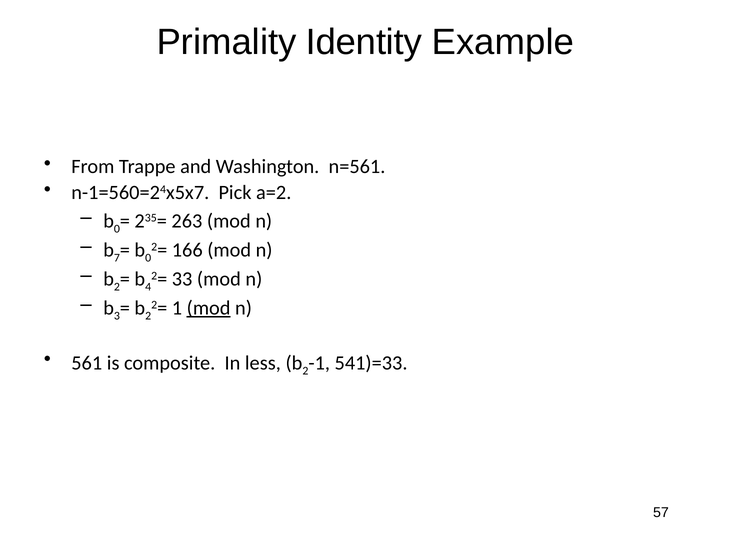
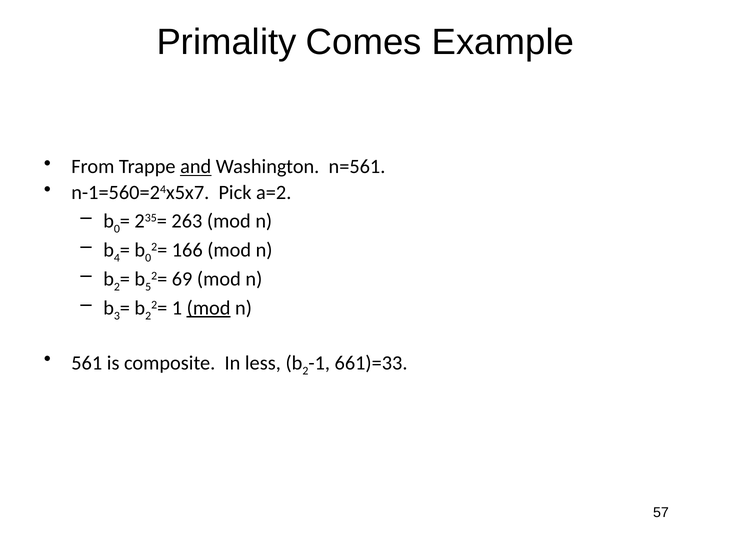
Identity: Identity -> Comes (364, 42)
and underline: none -> present (196, 167)
7: 7 -> 4 (117, 258)
4: 4 -> 5 (148, 287)
33: 33 -> 69 (182, 279)
541)=33: 541)=33 -> 661)=33 (371, 363)
